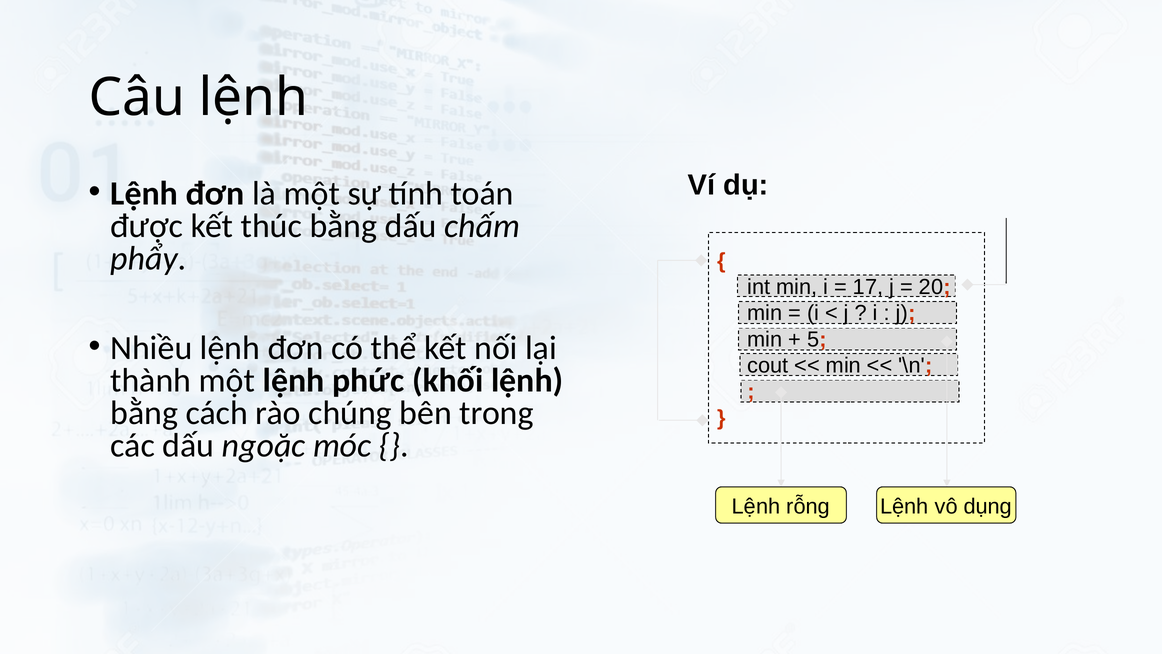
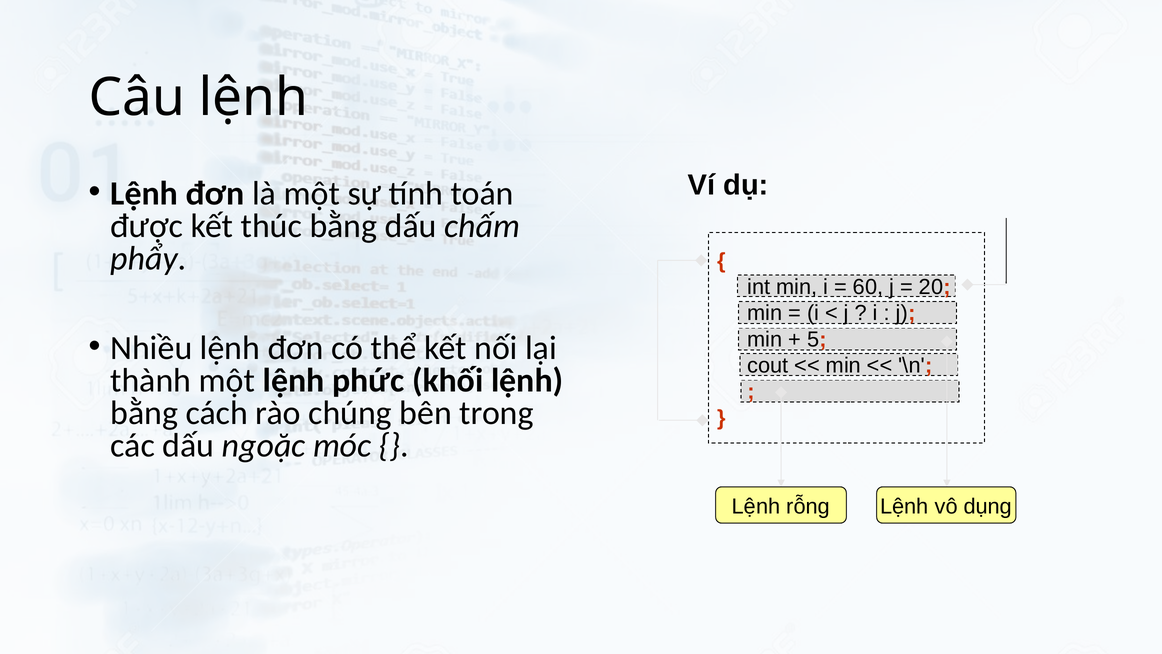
17: 17 -> 60 (868, 287)
